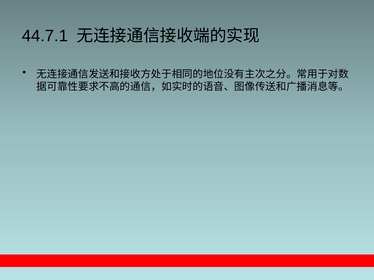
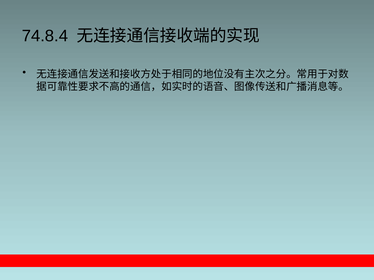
44.7.1: 44.7.1 -> 74.8.4 (45, 36)
